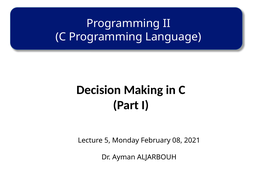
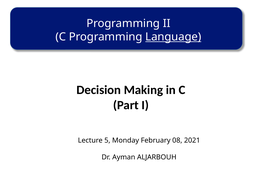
Language underline: none -> present (173, 37)
